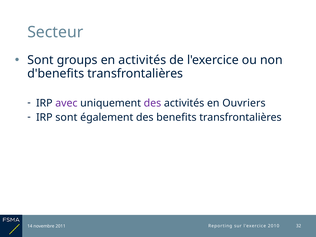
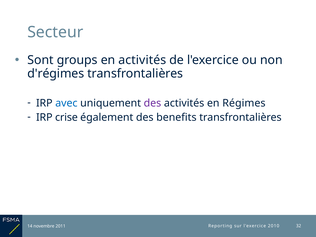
d'benefits: d'benefits -> d'régimes (56, 74)
avec colour: purple -> blue (66, 103)
Ouvriers: Ouvriers -> Régimes (244, 103)
IRP sont: sont -> crise (66, 117)
